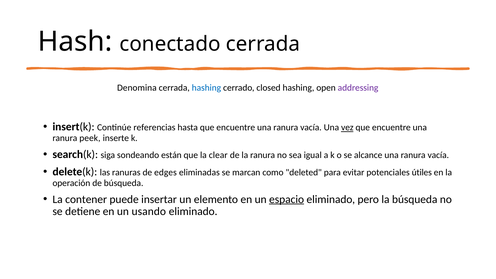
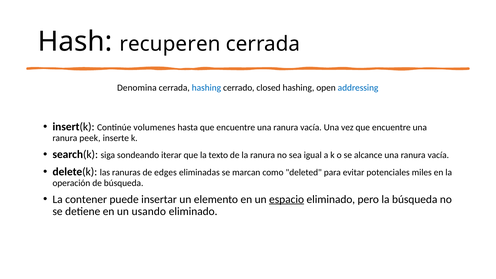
conectado: conectado -> recuperen (170, 44)
addressing colour: purple -> blue (358, 88)
referencias: referencias -> volumenes (154, 128)
vez underline: present -> none (347, 128)
están: están -> iterar (171, 155)
clear: clear -> texto (218, 155)
útiles: útiles -> miles (422, 172)
